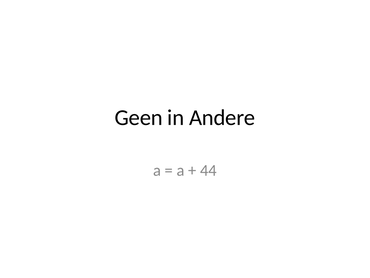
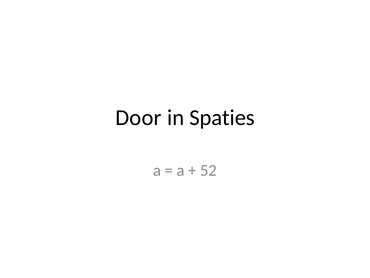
Geen: Geen -> Door (138, 118)
Andere: Andere -> Spaties (222, 118)
44: 44 -> 52 (208, 170)
